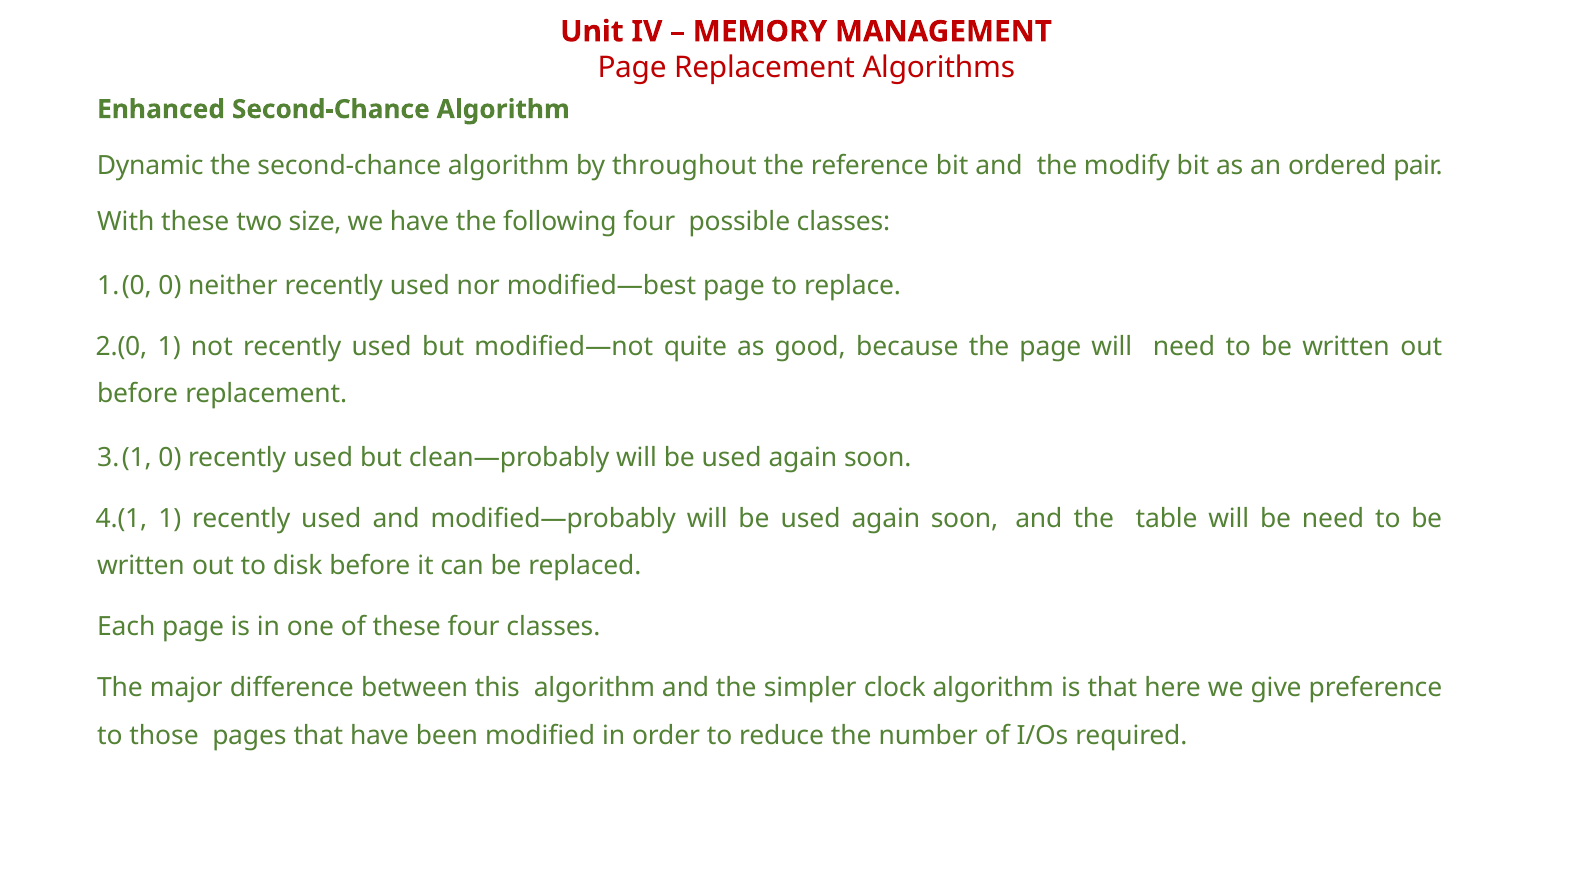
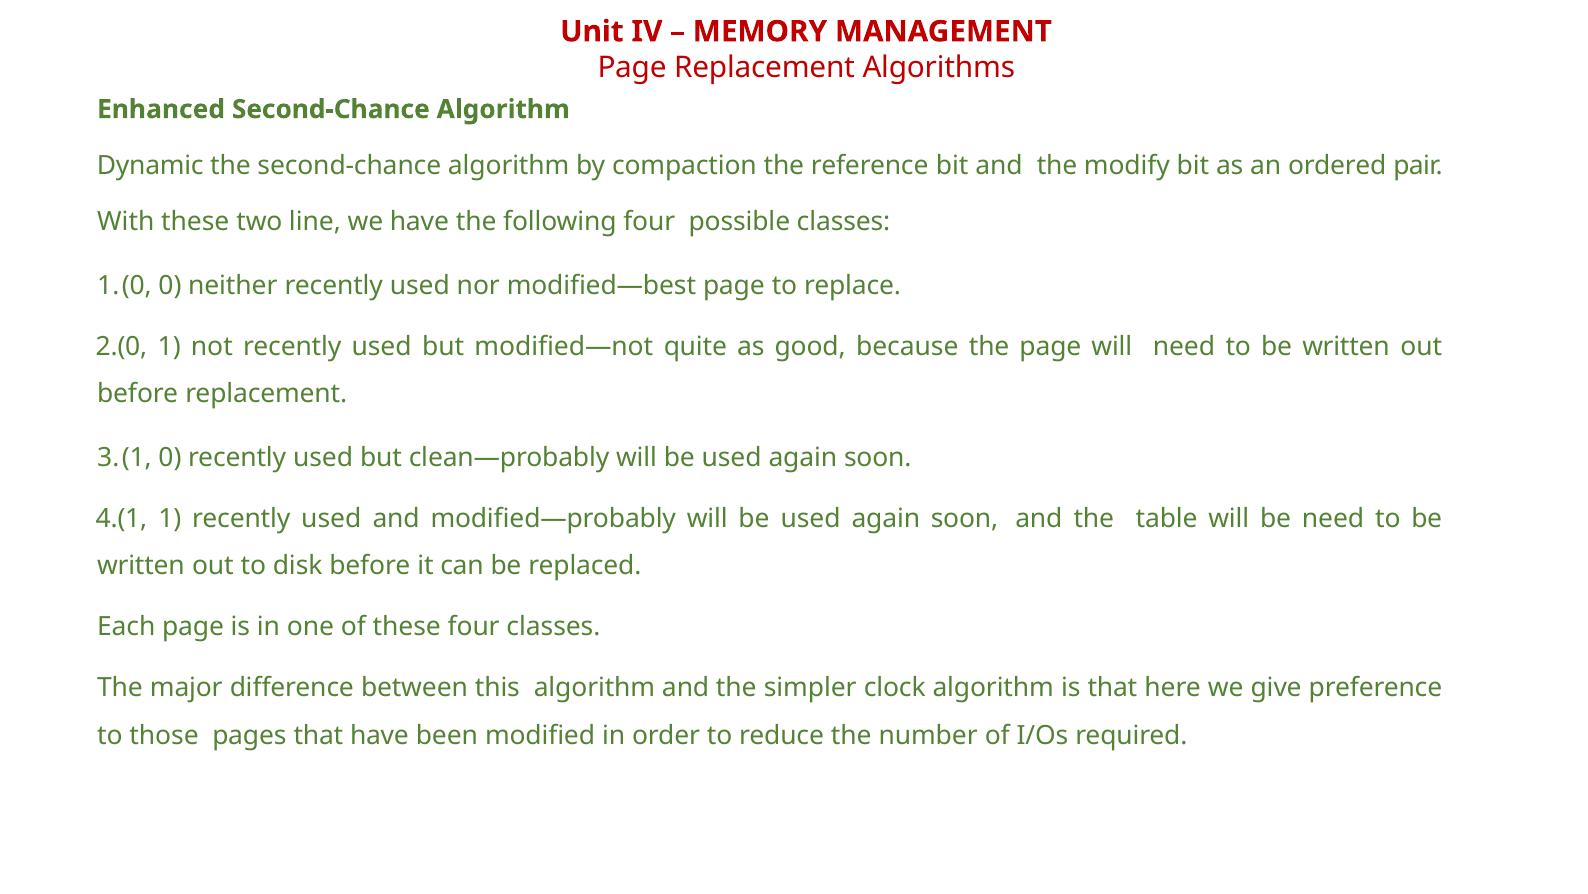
throughout: throughout -> compaction (684, 165)
size: size -> line (315, 222)
